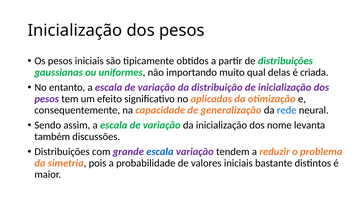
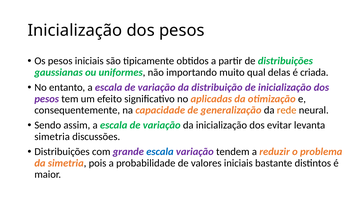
rede colour: blue -> orange (287, 110)
nome: nome -> evitar (279, 126)
também: também -> simetria (52, 137)
